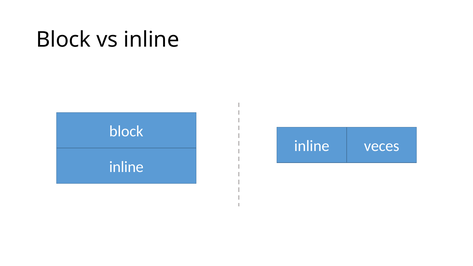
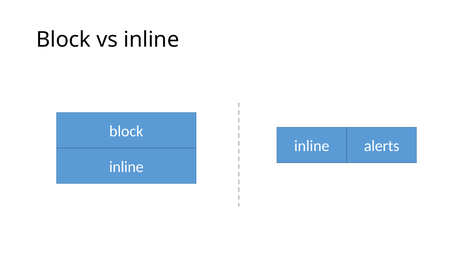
veces: veces -> alerts (382, 146)
